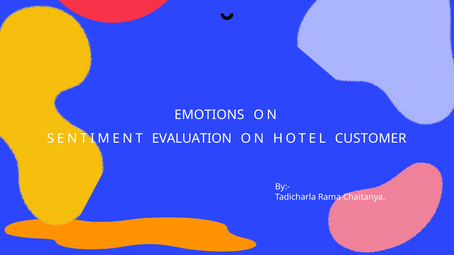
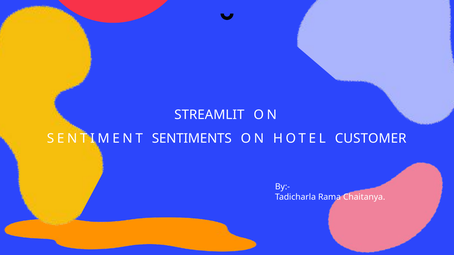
EMOTIONS: EMOTIONS -> STREAMLIT (209, 115)
EVALUATION: EVALUATION -> SENTIMENTS (192, 139)
